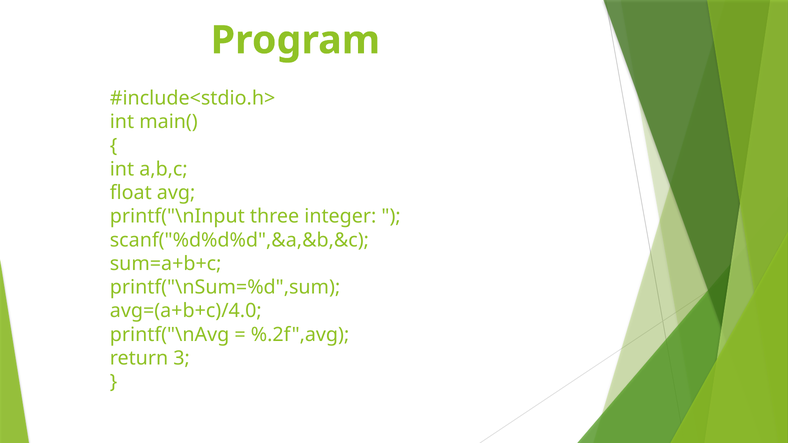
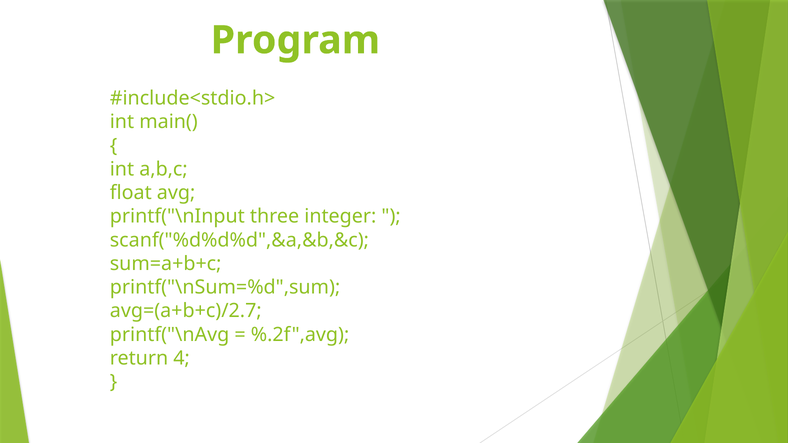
avg=(a+b+c)/4.0: avg=(a+b+c)/4.0 -> avg=(a+b+c)/2.7 (186, 311)
3: 3 -> 4 (182, 358)
